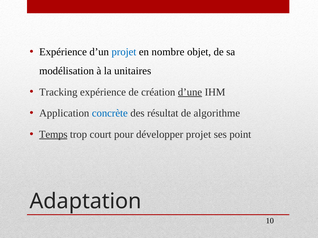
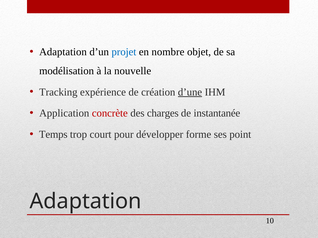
Expérience: Expérience -> Adaptation (63, 52)
unitaires: unitaires -> nouvelle (133, 71)
concrète colour: blue -> red (110, 113)
résultat: résultat -> charges (163, 113)
algorithme: algorithme -> instantanée (217, 113)
Temps underline: present -> none (53, 135)
développer projet: projet -> forme (199, 135)
